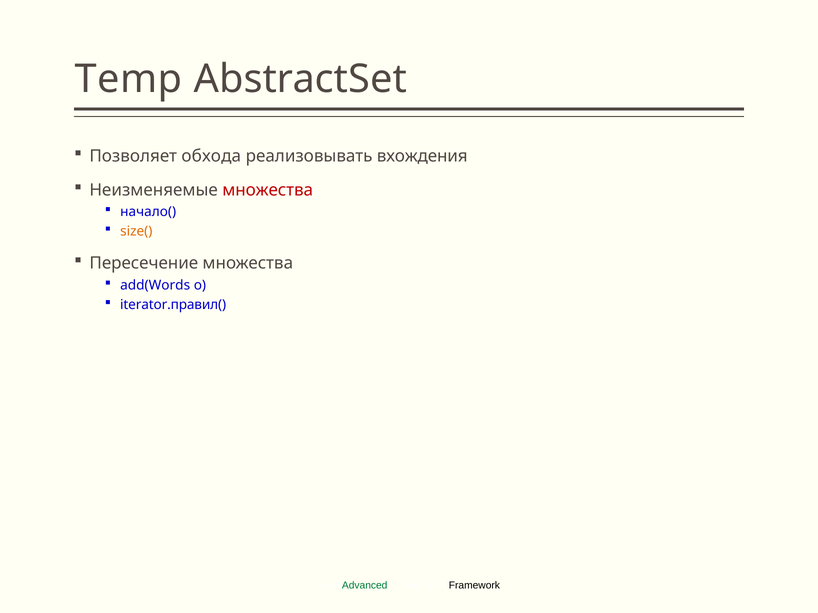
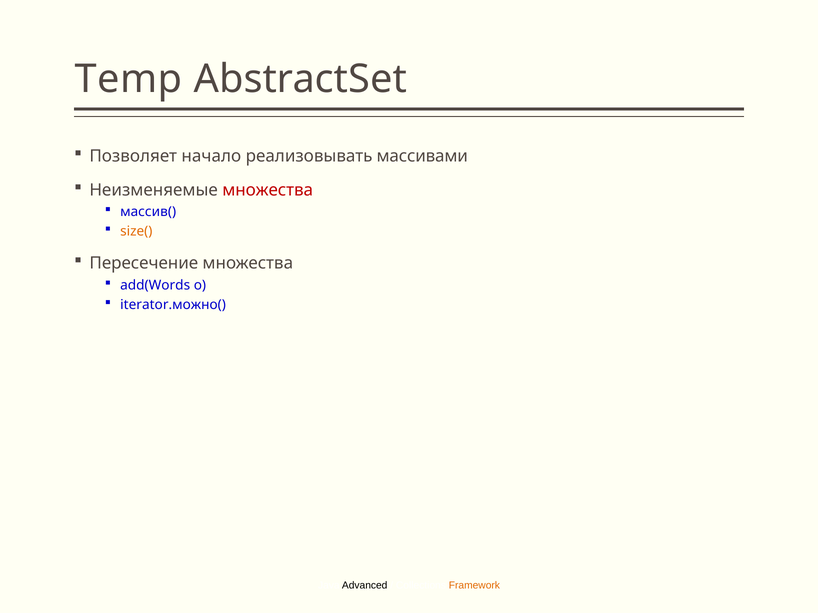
обхода: обхода -> начало (211, 156)
вхождения: вхождения -> массивами (422, 156)
начало(: начало( -> массив( (148, 212)
iterator.правил(: iterator.правил( -> iterator.можно( (173, 305)
Advanced colour: green -> black (365, 586)
Framework colour: black -> orange (474, 586)
